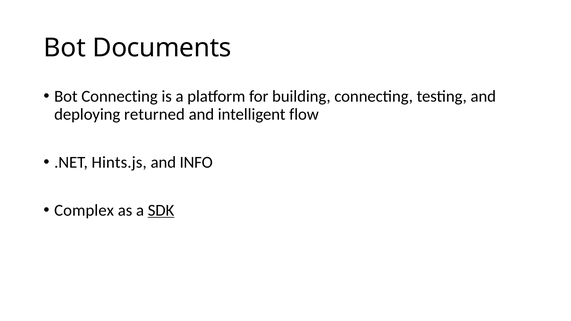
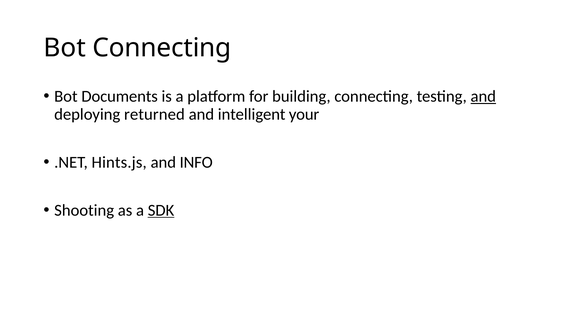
Bot Documents: Documents -> Connecting (162, 48)
Bot Connecting: Connecting -> Documents (120, 97)
and underline: none -> present (483, 97)
flow: flow -> your (304, 115)
Complex: Complex -> Shooting (84, 210)
